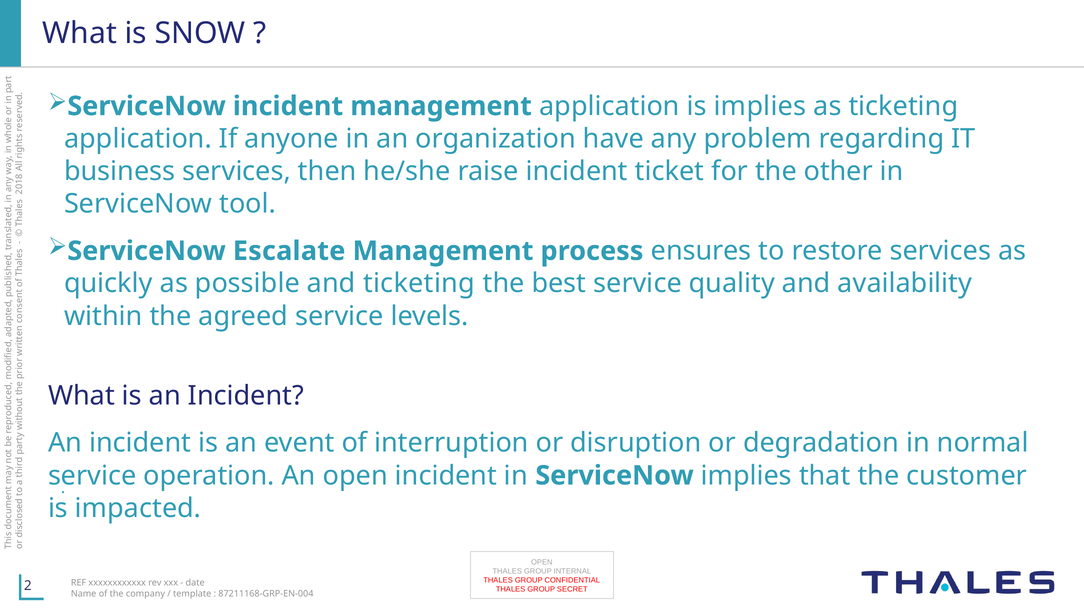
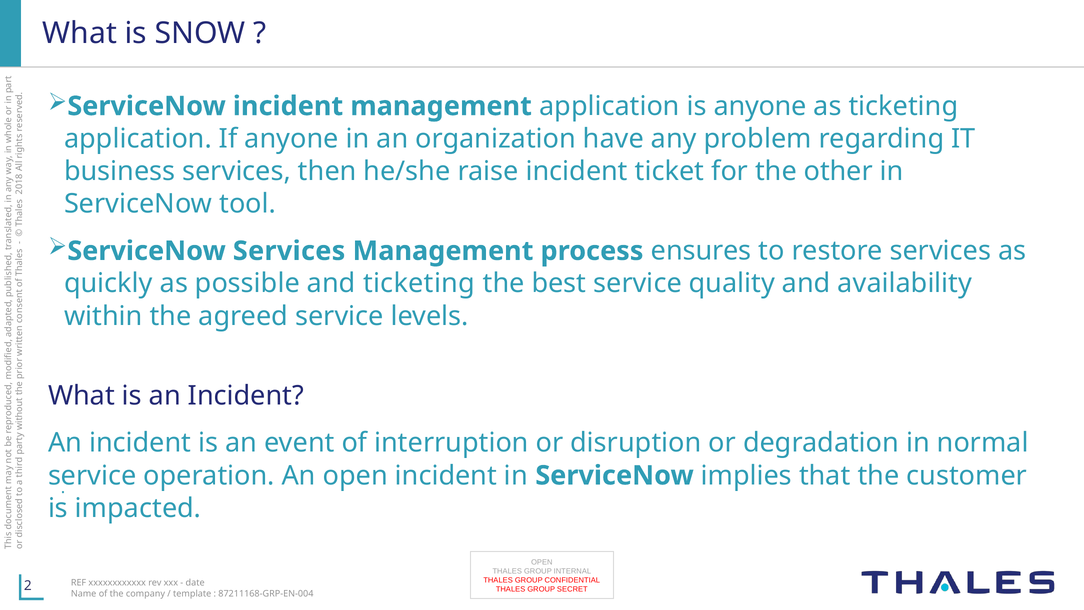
is implies: implies -> anyone (760, 106)
ServiceNow Escalate: Escalate -> Services (289, 251)
